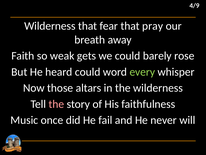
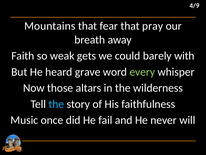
Wilderness: Wilderness -> Mountains (50, 26)
rose: rose -> with (184, 56)
heard could: could -> grave (88, 72)
the colour: pink -> light blue (56, 104)
